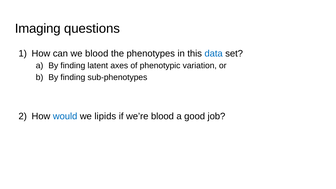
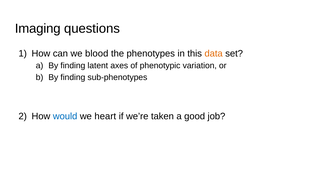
data colour: blue -> orange (214, 54)
lipids: lipids -> heart (105, 116)
we’re blood: blood -> taken (162, 116)
